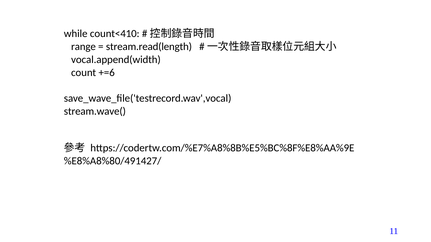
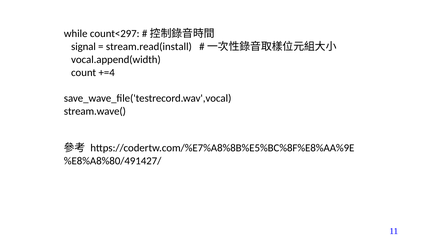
count<410: count<410 -> count<297 (115, 34)
range: range -> signal (83, 47)
stream.read(length: stream.read(length -> stream.read(install (149, 47)
+=6: +=6 -> +=4 (107, 73)
